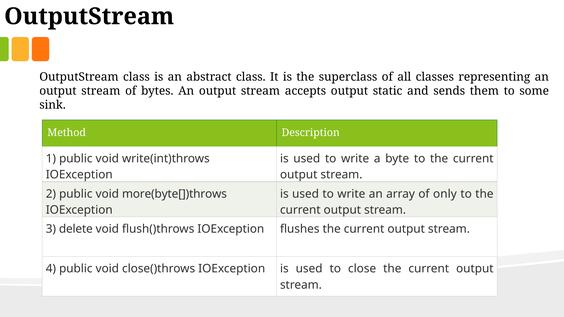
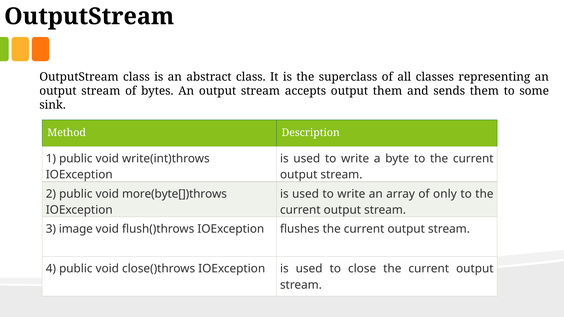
output static: static -> them (388, 91)
delete: delete -> image (76, 229)
